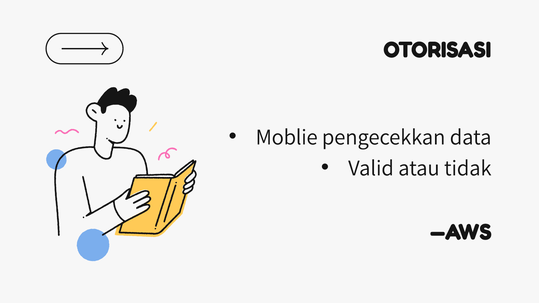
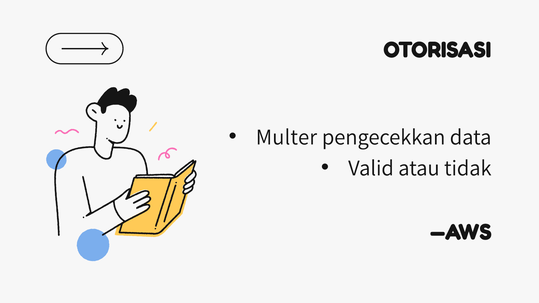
Moblie: Moblie -> Multer (286, 137)
